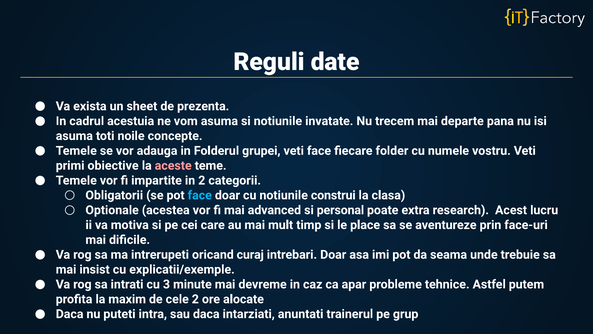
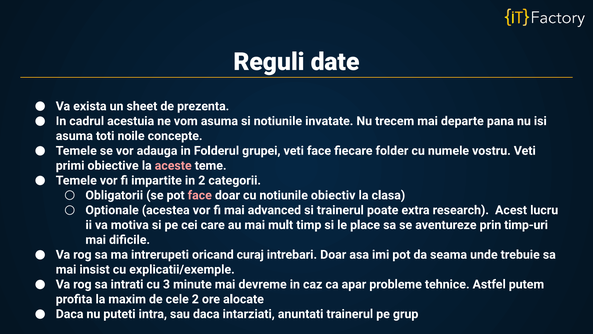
face colour: light blue -> pink (200, 195)
construi: construi -> obiectiv (333, 195)
si personal: personal -> trainerul (340, 210)
face-uri: face-uri -> timp-uri (526, 225)
